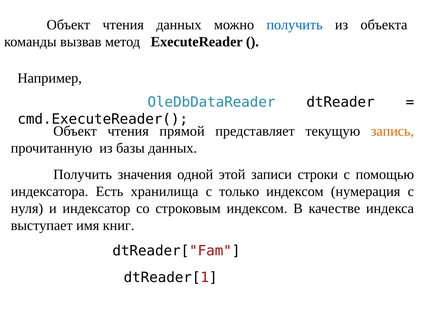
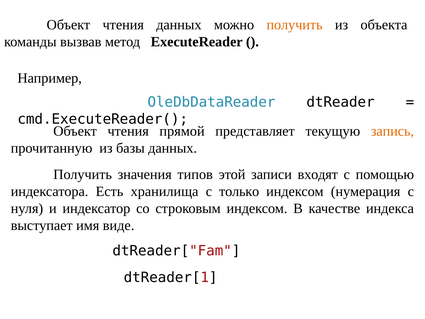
получить colour: blue -> orange (295, 25)
одной: одной -> типов (195, 174)
строки: строки -> входят (318, 174)
книг: книг -> виде (119, 225)
